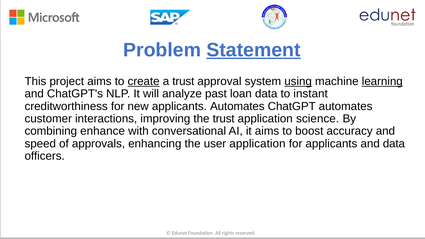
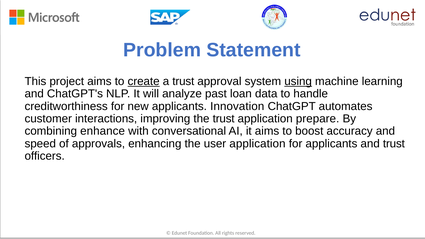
Statement underline: present -> none (253, 50)
learning underline: present -> none (382, 81)
instant: instant -> handle (311, 94)
applicants Automates: Automates -> Innovation (237, 106)
science: science -> prepare (318, 119)
and data: data -> trust (394, 144)
